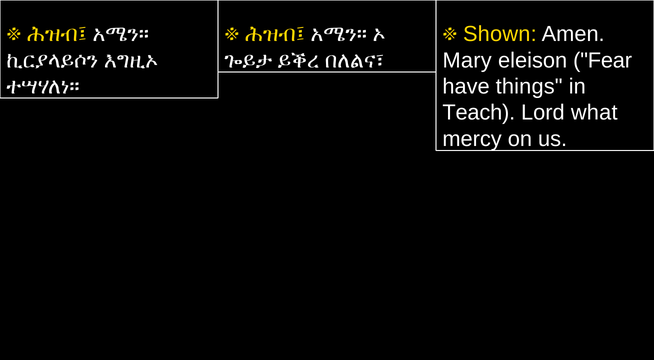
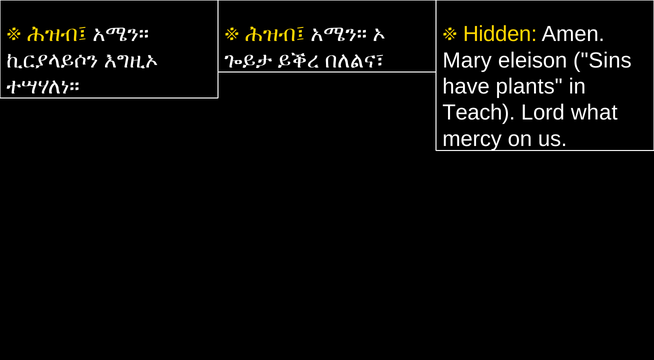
Shown: Shown -> Hidden (500, 34)
Fear: Fear -> Sins (602, 60)
things: things -> plants (529, 87)
